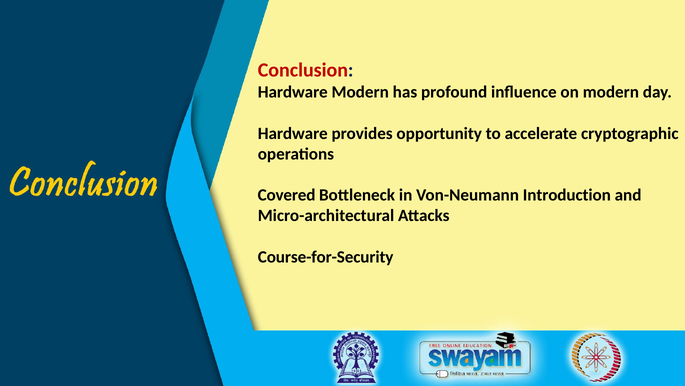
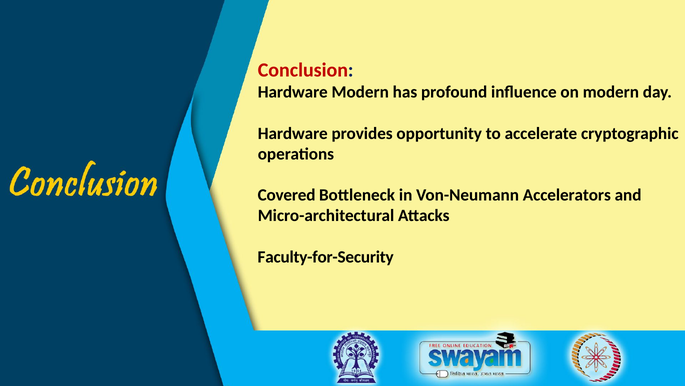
Introduction: Introduction -> Accelerators (567, 195)
Course-for-Security: Course-for-Security -> Faculty-for-Security (326, 256)
